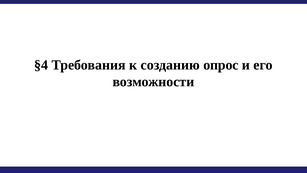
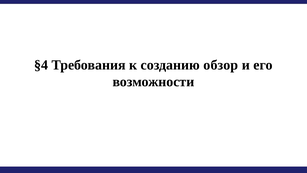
опрос: опрос -> обзор (221, 65)
